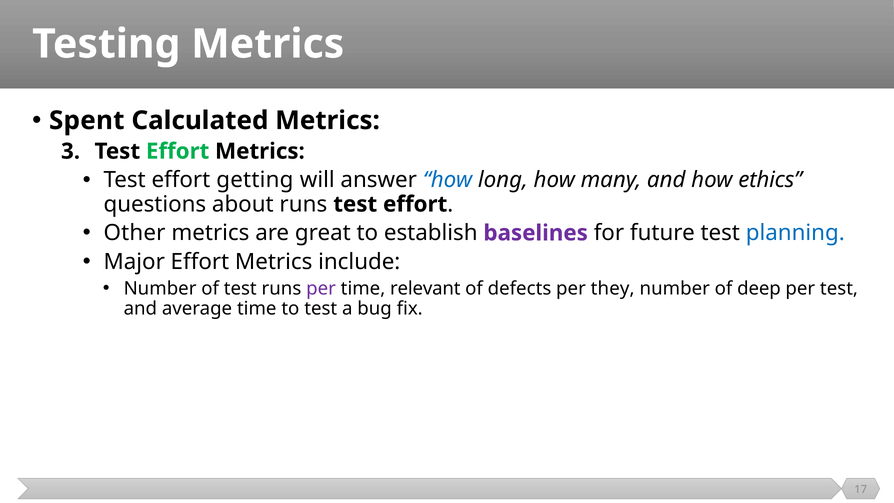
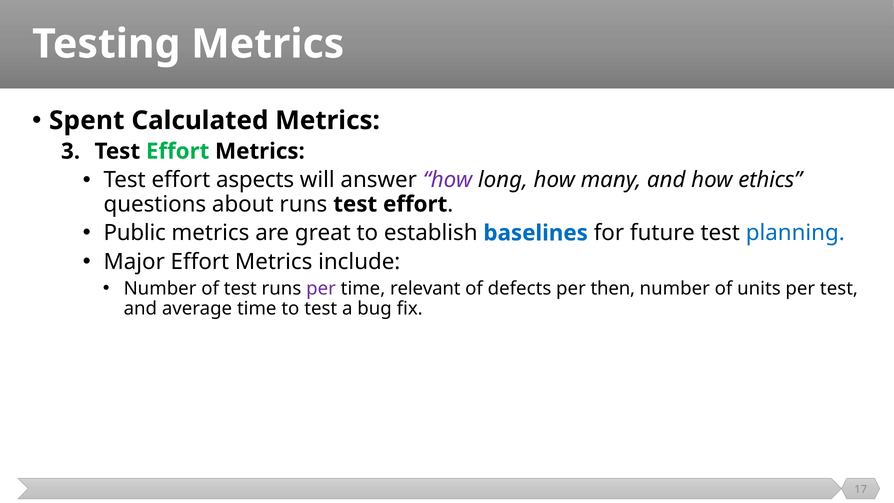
getting: getting -> aspects (255, 180)
how colour: blue -> purple (448, 180)
Other: Other -> Public (135, 233)
baselines colour: purple -> blue (536, 233)
they: they -> then (613, 288)
deep: deep -> units (759, 288)
